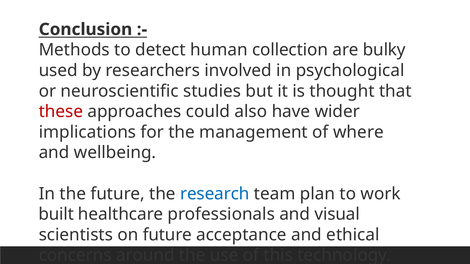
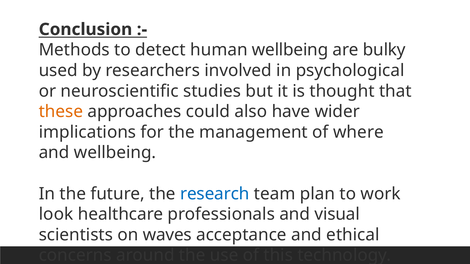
human collection: collection -> wellbeing (290, 50)
these colour: red -> orange (61, 112)
built: built -> look (56, 215)
on future: future -> waves (167, 235)
